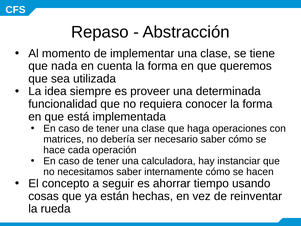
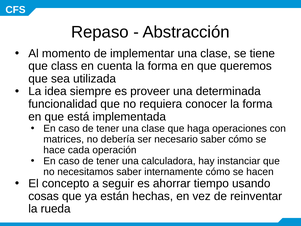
nada: nada -> class (64, 66)
